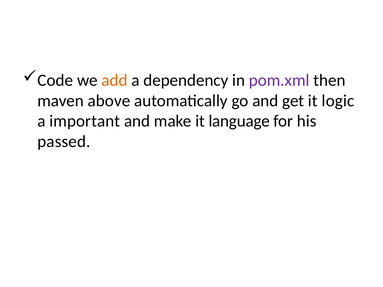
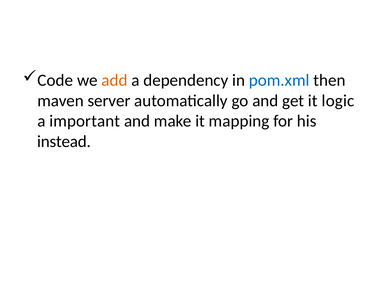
pom.xml colour: purple -> blue (279, 80)
above: above -> server (109, 101)
language: language -> mapping (239, 121)
passed: passed -> instead (64, 142)
